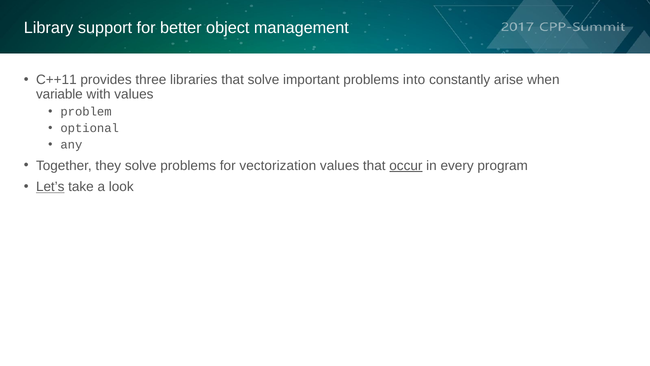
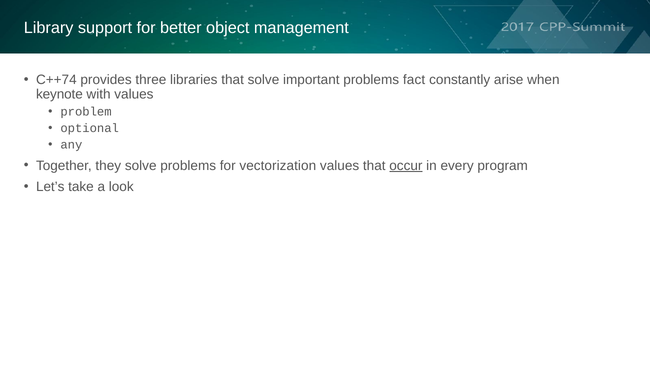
C++11: C++11 -> C++74 (56, 80)
into: into -> fact (414, 80)
variable: variable -> keynote (59, 94)
Let’s underline: present -> none (50, 187)
